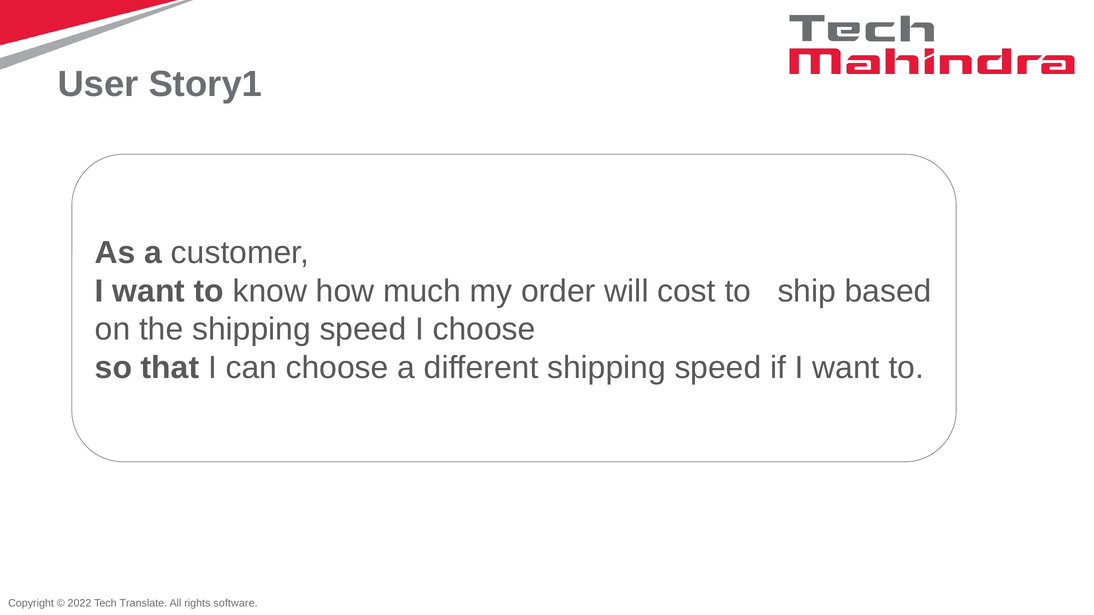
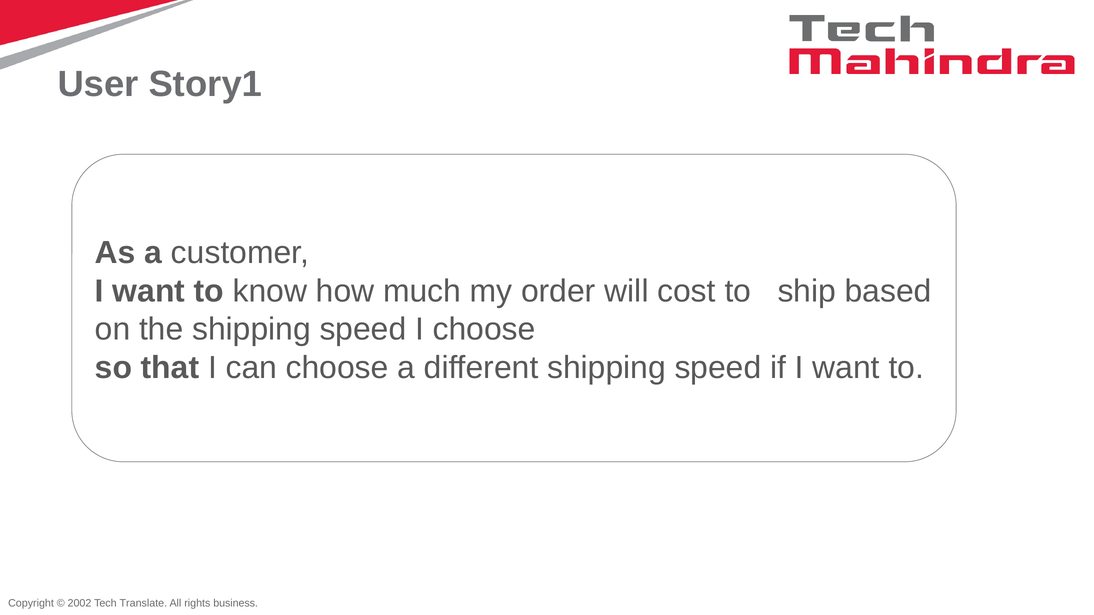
2022: 2022 -> 2002 (79, 604)
software: software -> business (236, 604)
